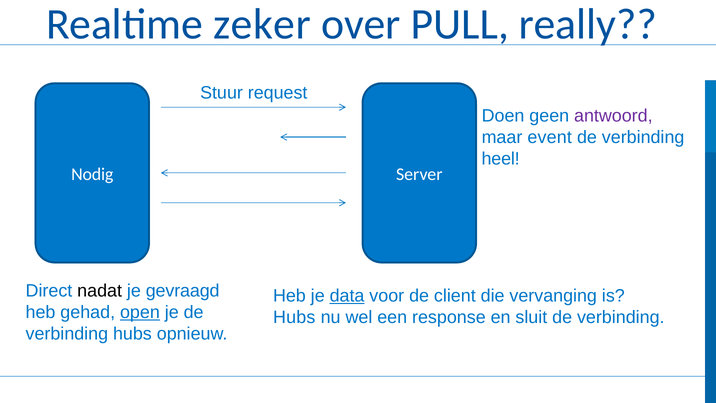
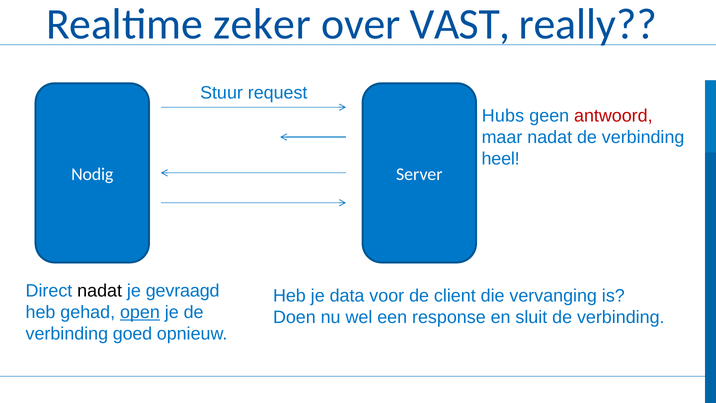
PULL: PULL -> VAST (460, 24)
Doen: Doen -> Hubs (503, 116)
antwoord colour: purple -> red (613, 116)
maar event: event -> nadat (550, 137)
data underline: present -> none (347, 296)
Hubs: Hubs -> Doen (294, 317)
verbinding hubs: hubs -> goed (132, 333)
